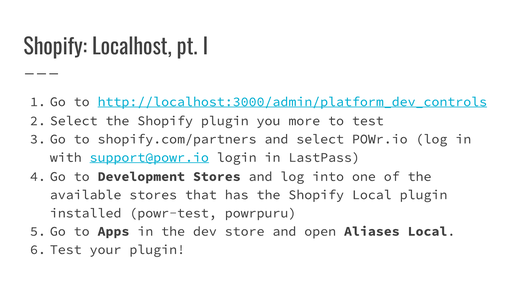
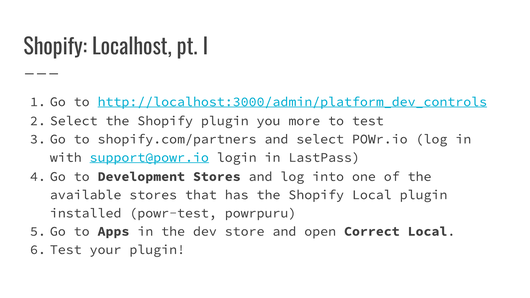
Aliases: Aliases -> Correct (372, 231)
